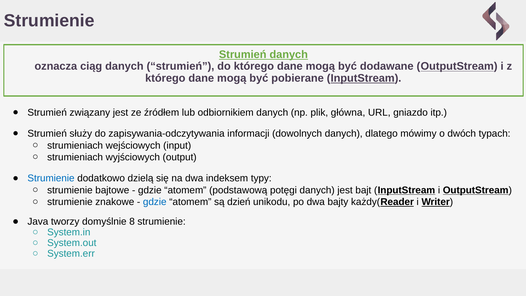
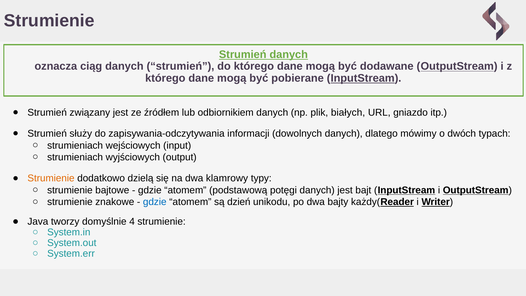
główna: główna -> białych (348, 112)
Strumienie colour: blue -> orange (51, 178)
indeksem: indeksem -> klamrowy (227, 178)
8: 8 -> 4 (132, 222)
